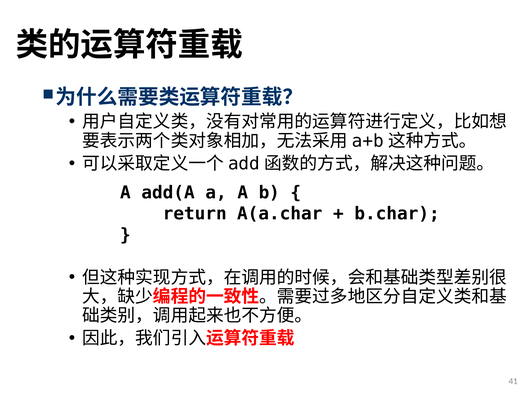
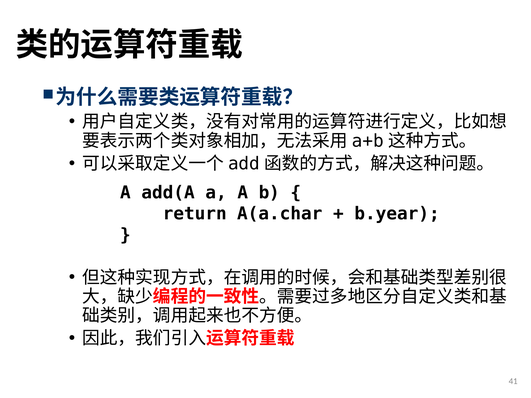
b.char: b.char -> b.year (397, 214)
